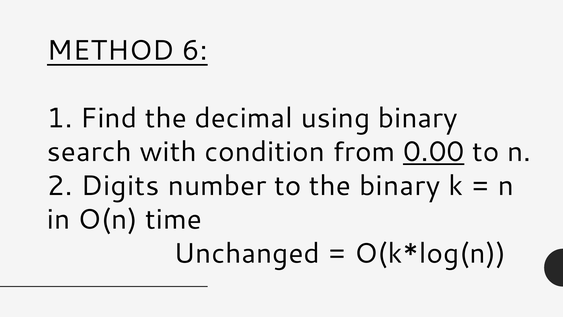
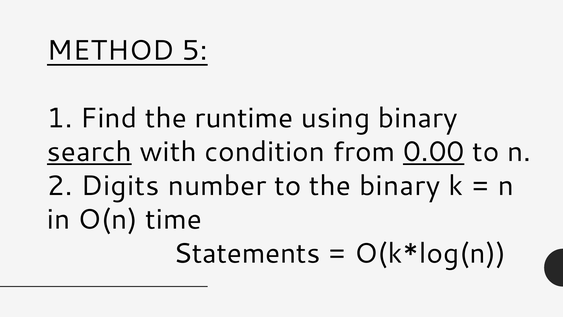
6: 6 -> 5 (195, 50)
decimal: decimal -> runtime (244, 118)
search underline: none -> present (89, 152)
Unchanged: Unchanged -> Statements (247, 253)
